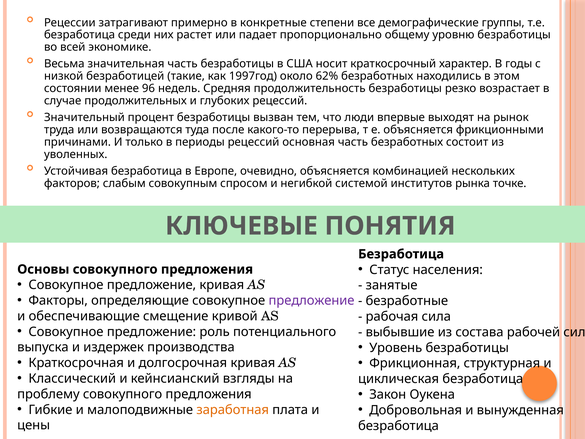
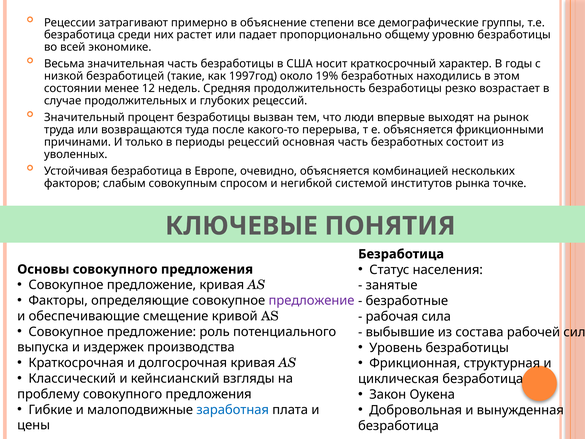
конкретные: конкретные -> объяснение (273, 23)
62%: 62% -> 19% (327, 76)
96: 96 -> 12 (148, 88)
заработная colour: orange -> blue (233, 410)
